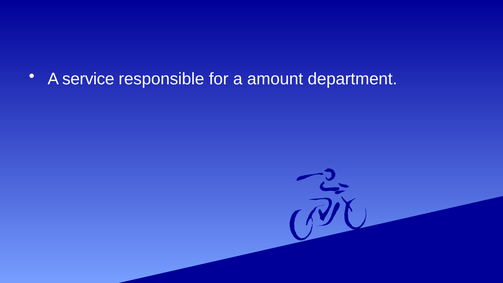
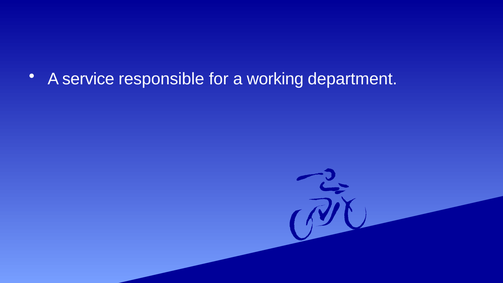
amount: amount -> working (275, 79)
